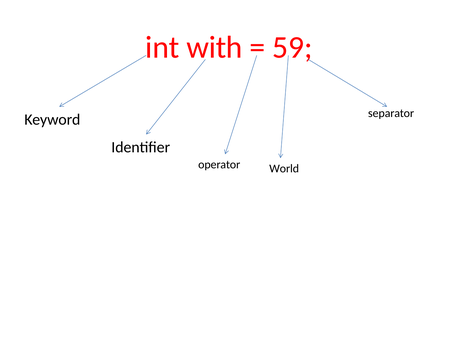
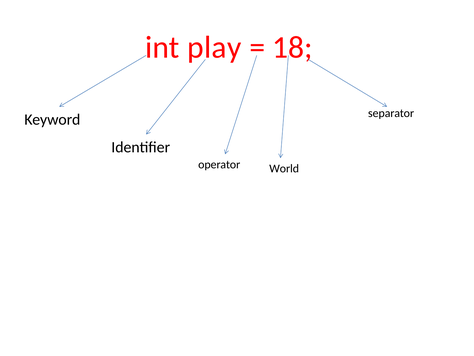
with: with -> play (214, 47)
59: 59 -> 18 (292, 47)
